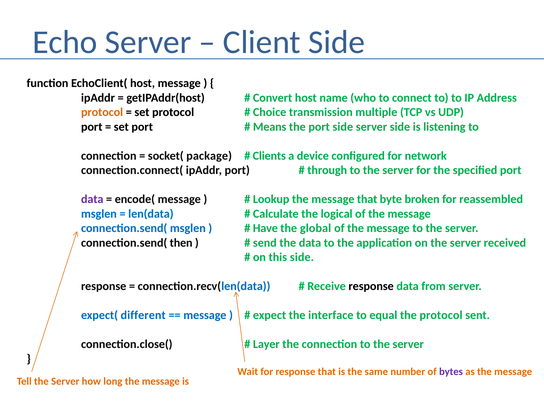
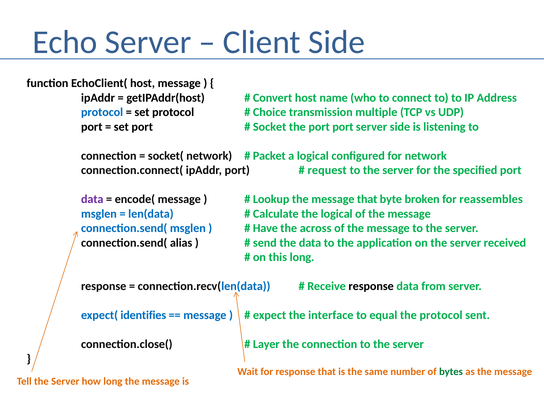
protocol colour: orange -> blue (102, 112)
Means: Means -> Socket (270, 127)
port side: side -> port (343, 127)
socket( package: package -> network (209, 156)
Clients: Clients -> Packet (269, 156)
a device: device -> logical (313, 156)
through: through -> request (327, 170)
reassembled: reassembled -> reassembles (491, 199)
global: global -> across (316, 228)
then: then -> alias (181, 243)
this side: side -> long (302, 257)
different: different -> identifies (143, 315)
bytes colour: purple -> green (451, 372)
